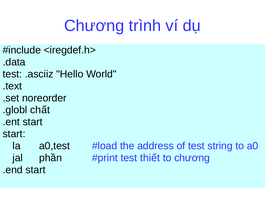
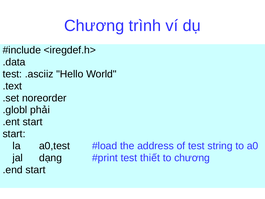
chất: chất -> phải (40, 110)
phần: phần -> dạng (51, 158)
